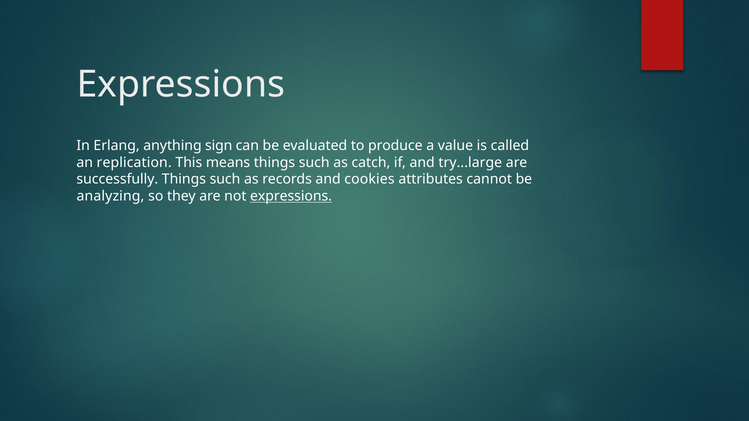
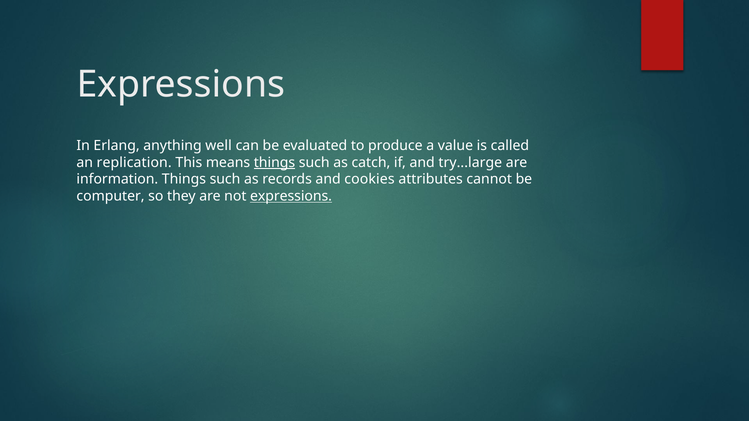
sign: sign -> well (219, 146)
things underline: none -> present (274, 163)
successfully: successfully -> information (117, 179)
analyzing: analyzing -> computer (111, 196)
